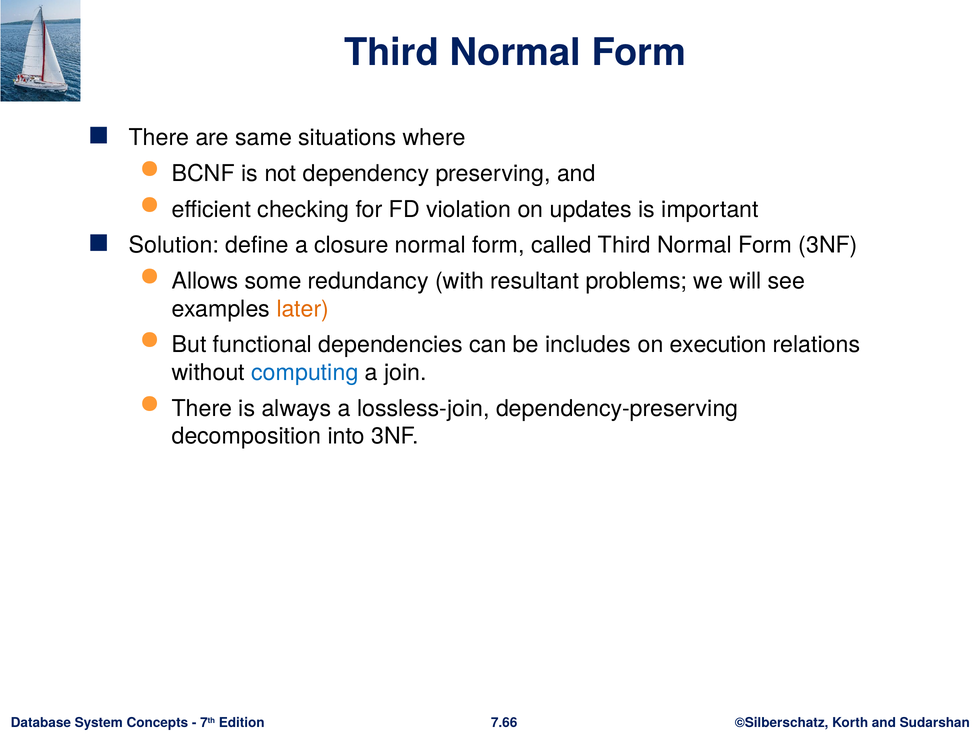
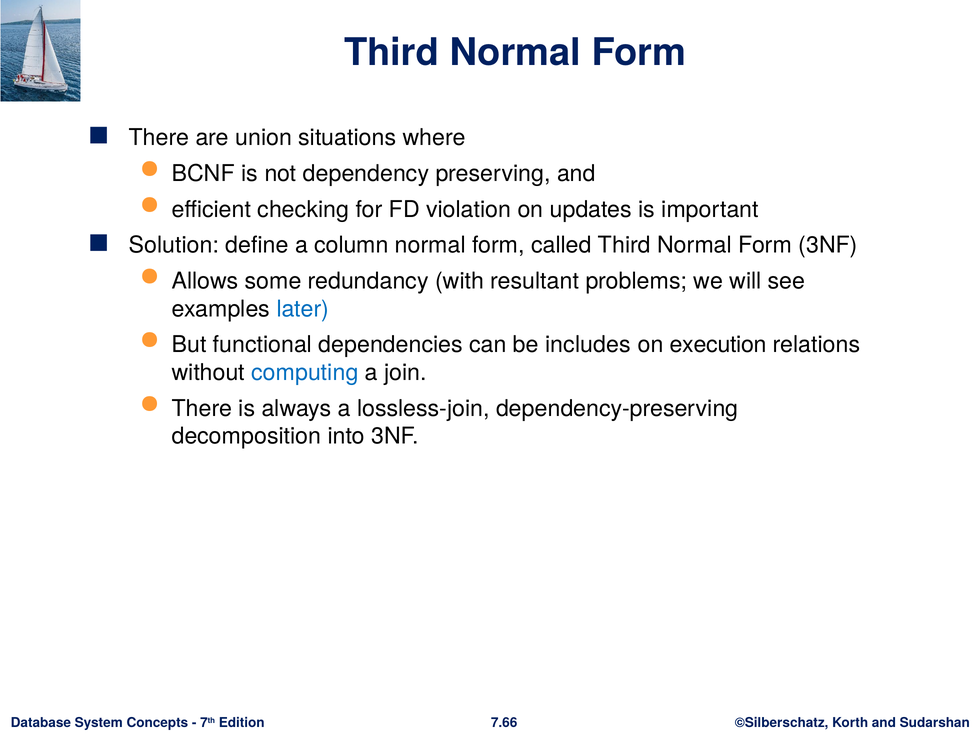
same: same -> union (264, 138)
closure: closure -> column (351, 245)
later colour: orange -> blue (303, 309)
